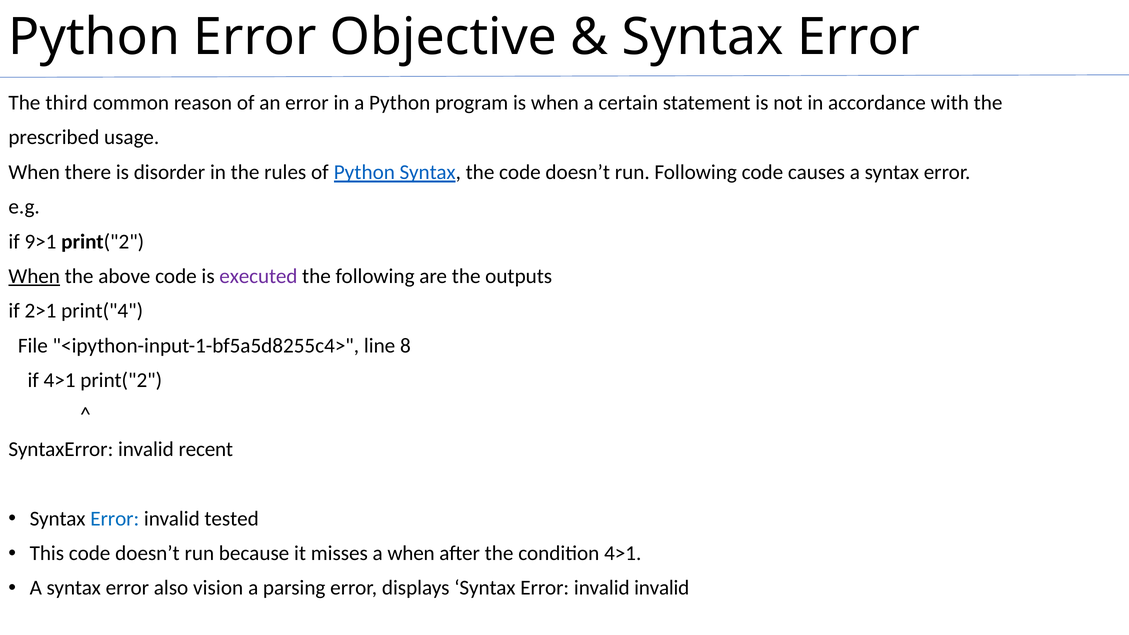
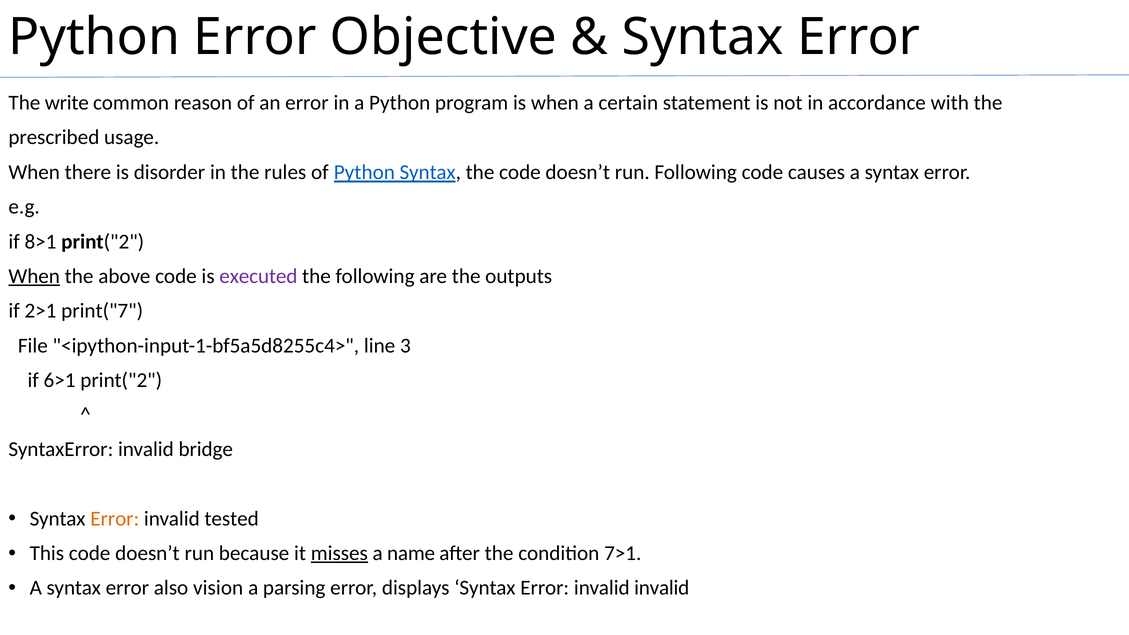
third: third -> write (67, 103)
9>1: 9>1 -> 8>1 (40, 242)
print("4: print("4 -> print("7 (102, 311)
8: 8 -> 3 (405, 346)
if 4>1: 4>1 -> 6>1 (60, 380)
recent: recent -> bridge (206, 449)
Error colour: blue -> orange (115, 519)
misses underline: none -> present (339, 553)
a when: when -> name (411, 553)
condition 4>1: 4>1 -> 7>1 (623, 553)
